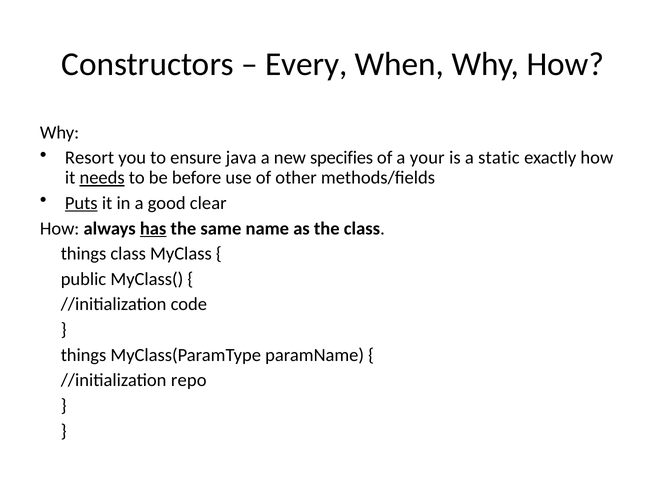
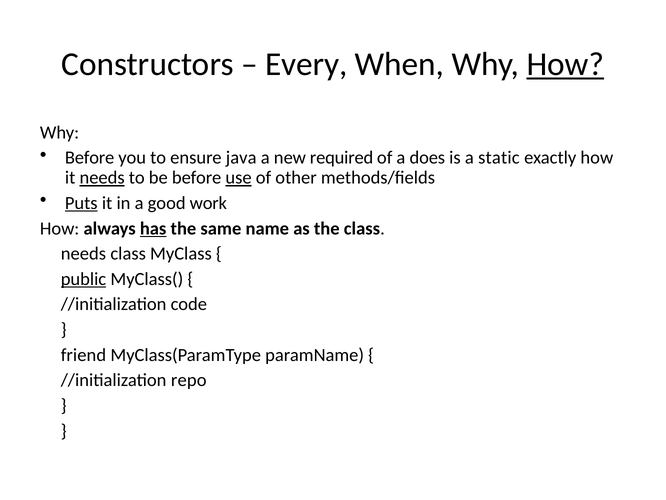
How underline: none -> present (565, 64)
Resort: Resort -> Before (90, 158)
specifies: specifies -> required (342, 158)
your: your -> does (427, 158)
use underline: none -> present (239, 178)
clear: clear -> work (208, 203)
things: things -> needs (83, 253)
public underline: none -> present (83, 279)
things: things -> friend (83, 355)
